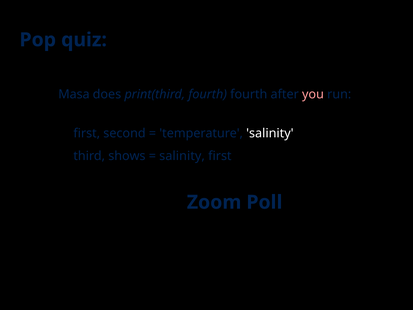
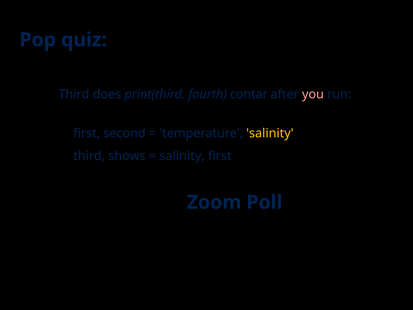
Masa: Masa -> Third (74, 94)
fourth fourth: fourth -> contar (249, 94)
salinity colour: white -> yellow (270, 133)
